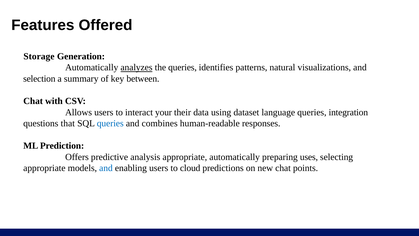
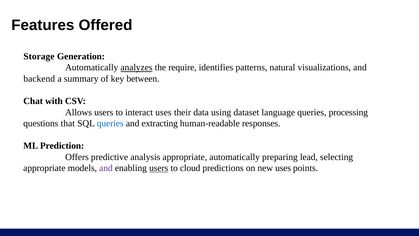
the queries: queries -> require (182, 67)
selection: selection -> backend (39, 79)
interact your: your -> uses (163, 112)
integration: integration -> processing (348, 112)
combines: combines -> extracting (160, 123)
uses: uses -> lead (309, 157)
and colour: blue -> purple (106, 168)
users underline: none -> present (159, 168)
new chat: chat -> uses (283, 168)
